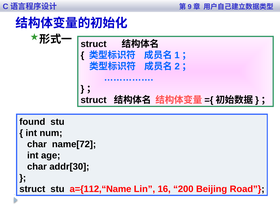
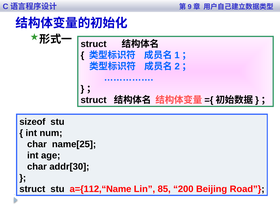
found: found -> sizeof (32, 122)
name[72: name[72 -> name[25 (74, 144)
16: 16 -> 85 (164, 189)
